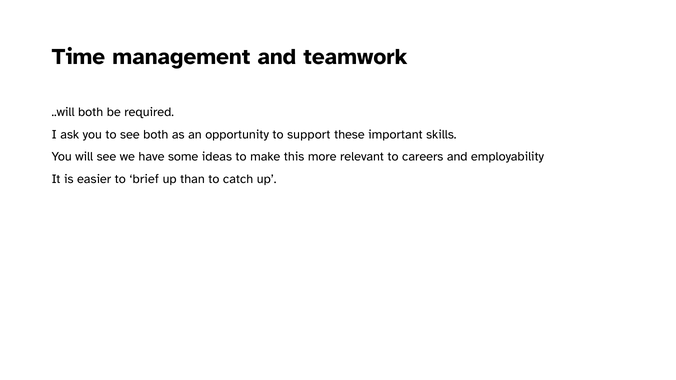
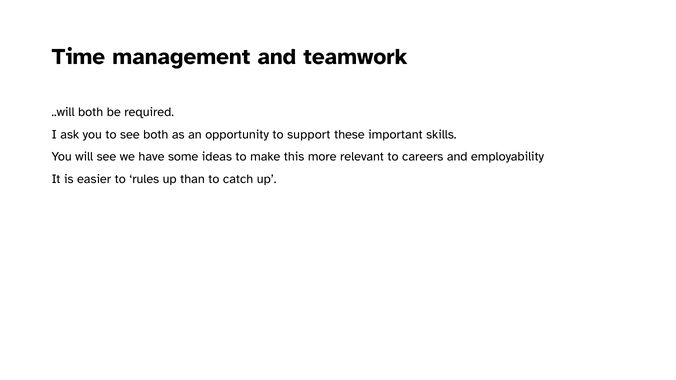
brief: brief -> rules (144, 179)
